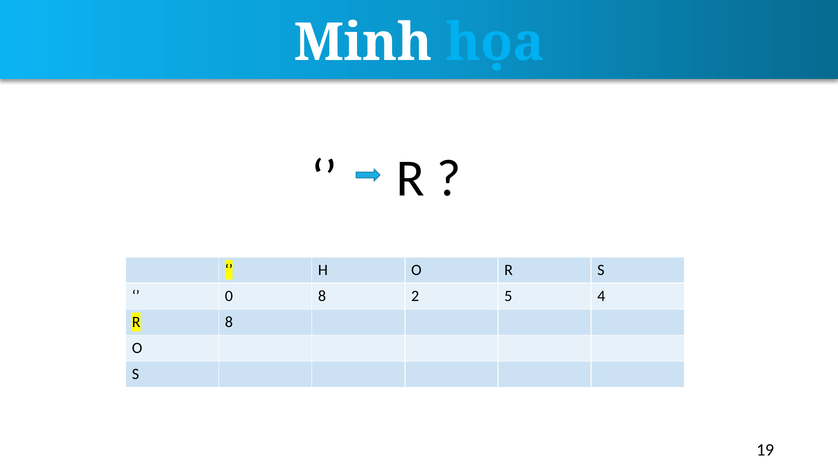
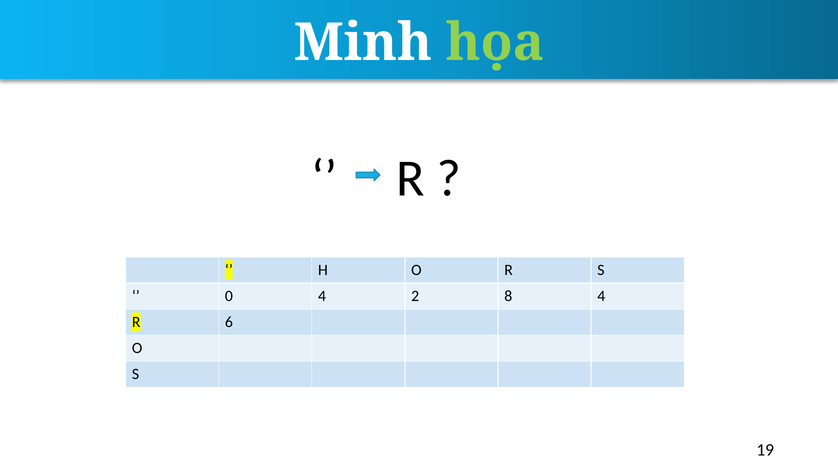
họa colour: light blue -> light green (495, 43)
0 8: 8 -> 4 (322, 296)
5: 5 -> 8 (508, 296)
R 8: 8 -> 6 (229, 322)
